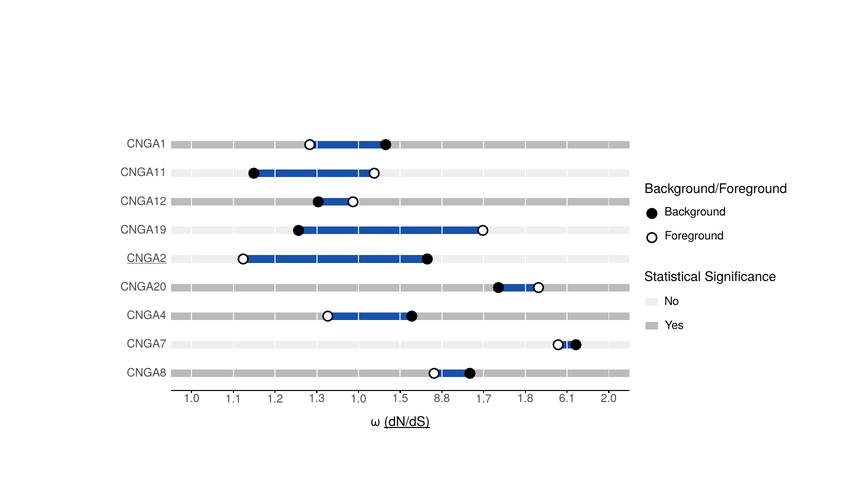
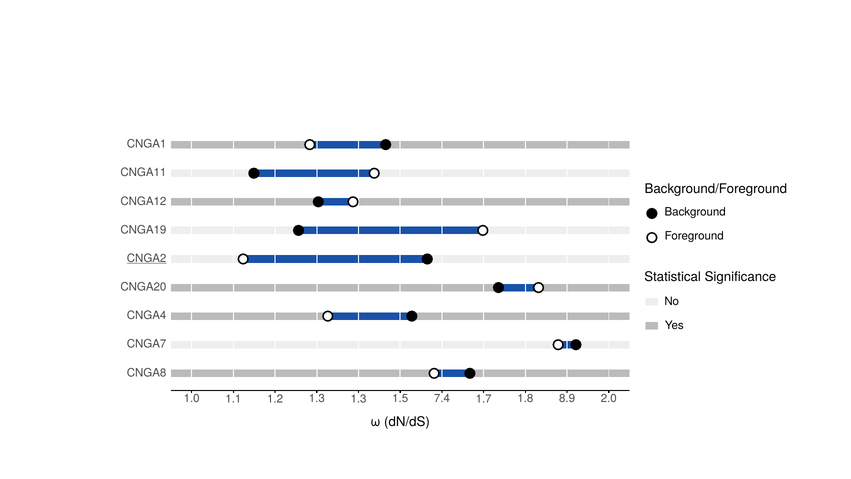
1.3 1.0: 1.0 -> 1.3 (359, 398)
8.8: 8.8 -> 7.4 (442, 398)
6.1: 6.1 -> 8.9 (567, 398)
dN/dS underline: present -> none (407, 422)
